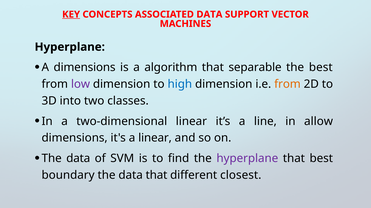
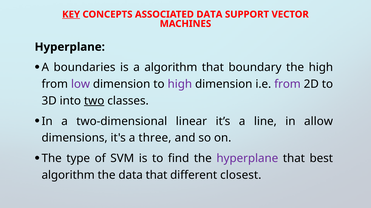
A dimensions: dimensions -> boundaries (85, 68)
separable: separable -> boundary (255, 68)
the best: best -> high (321, 68)
high colour: blue -> purple (180, 84)
from colour: orange -> purple (287, 84)
two underline: none -> present (94, 101)
a linear: linear -> three (155, 138)
data: data -> type (78, 159)
boundary: boundary -> algorithm (68, 176)
